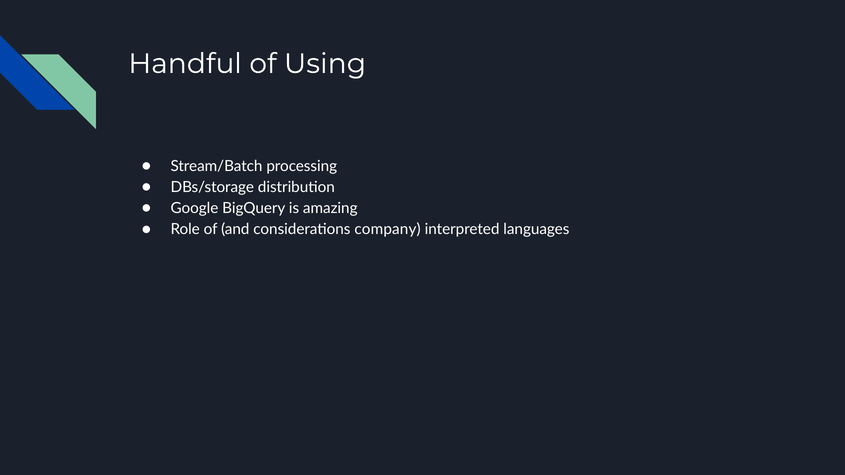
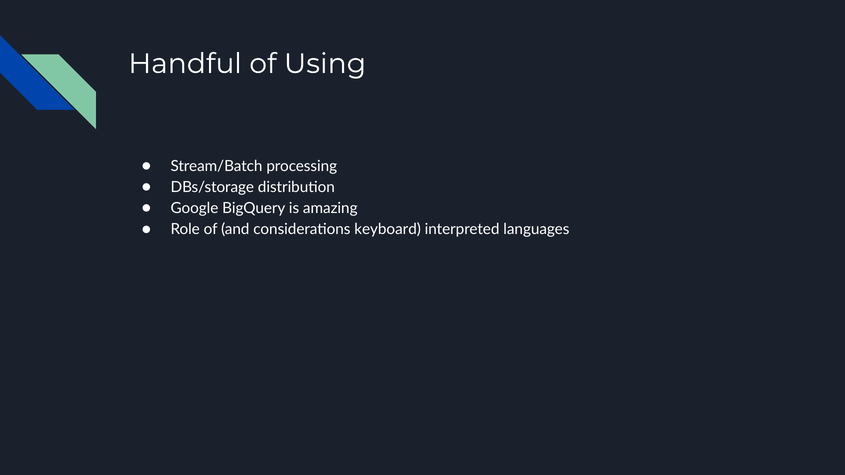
company: company -> keyboard (388, 229)
